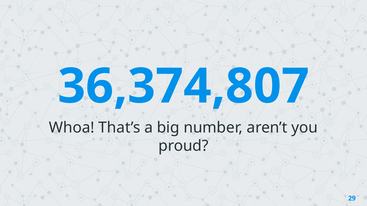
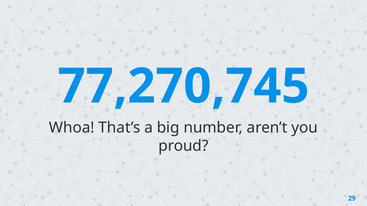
36,374,807: 36,374,807 -> 77,270,745 (183, 87)
